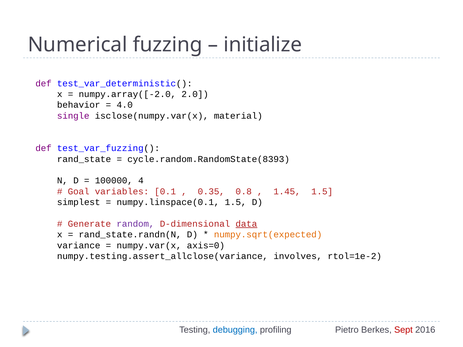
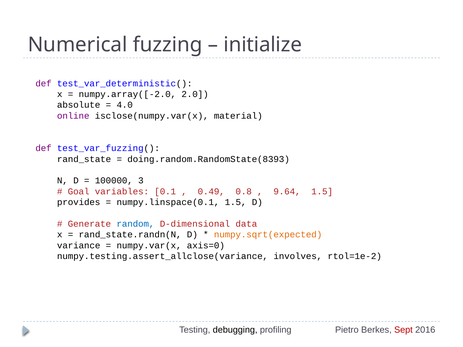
behavior: behavior -> absolute (79, 105)
single: single -> online (73, 116)
cycle.random.RandomState(8393: cycle.random.RandomState(8393 -> doing.random.RandomState(8393 (209, 159)
4: 4 -> 3 (141, 181)
0.35: 0.35 -> 0.49 (211, 192)
1.45: 1.45 -> 9.64 (287, 192)
simplest: simplest -> provides (79, 202)
random colour: purple -> blue (135, 224)
data underline: present -> none (246, 224)
debugging colour: blue -> black (235, 330)
